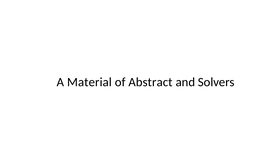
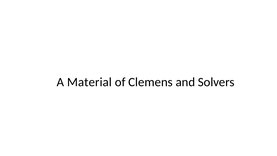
Abstract: Abstract -> Clemens (151, 82)
